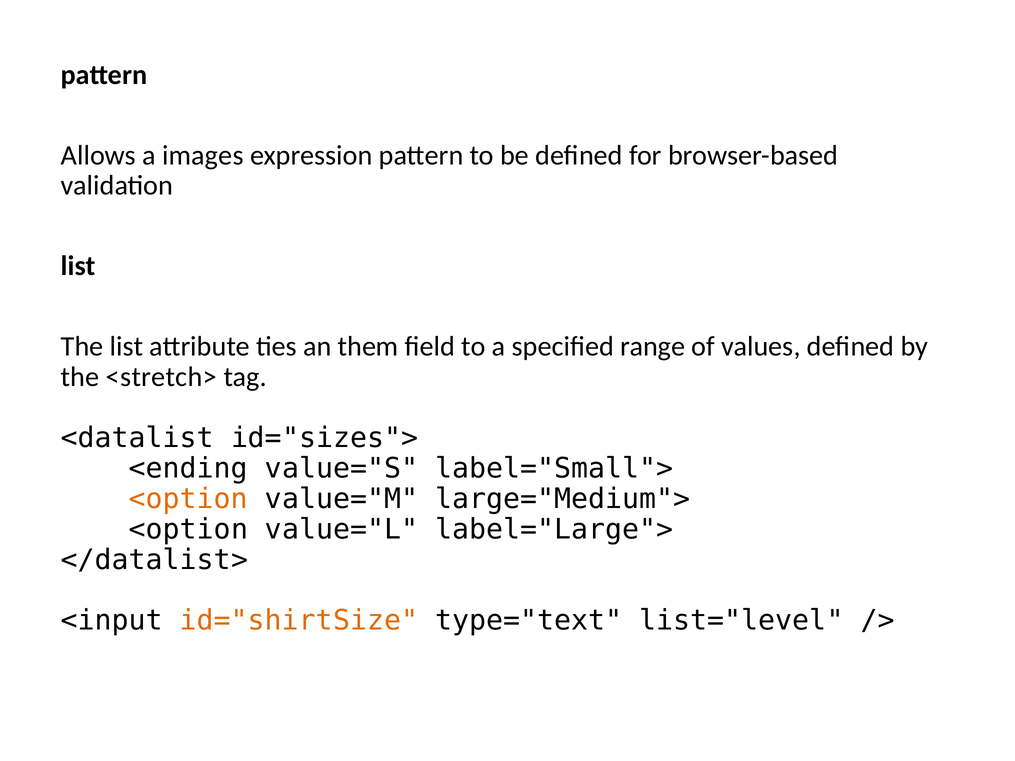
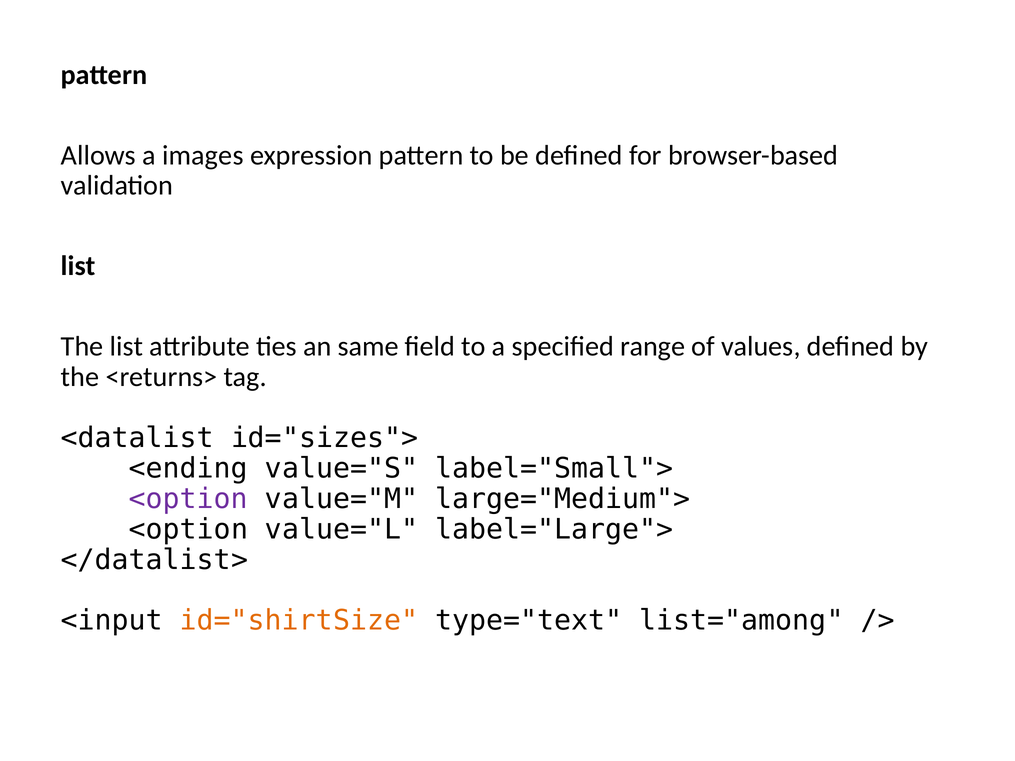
them: them -> same (368, 347)
<stretch>: <stretch> -> <returns> (161, 377)
<option colour: orange -> purple (188, 499)
list="level: list="level -> list="among (741, 621)
